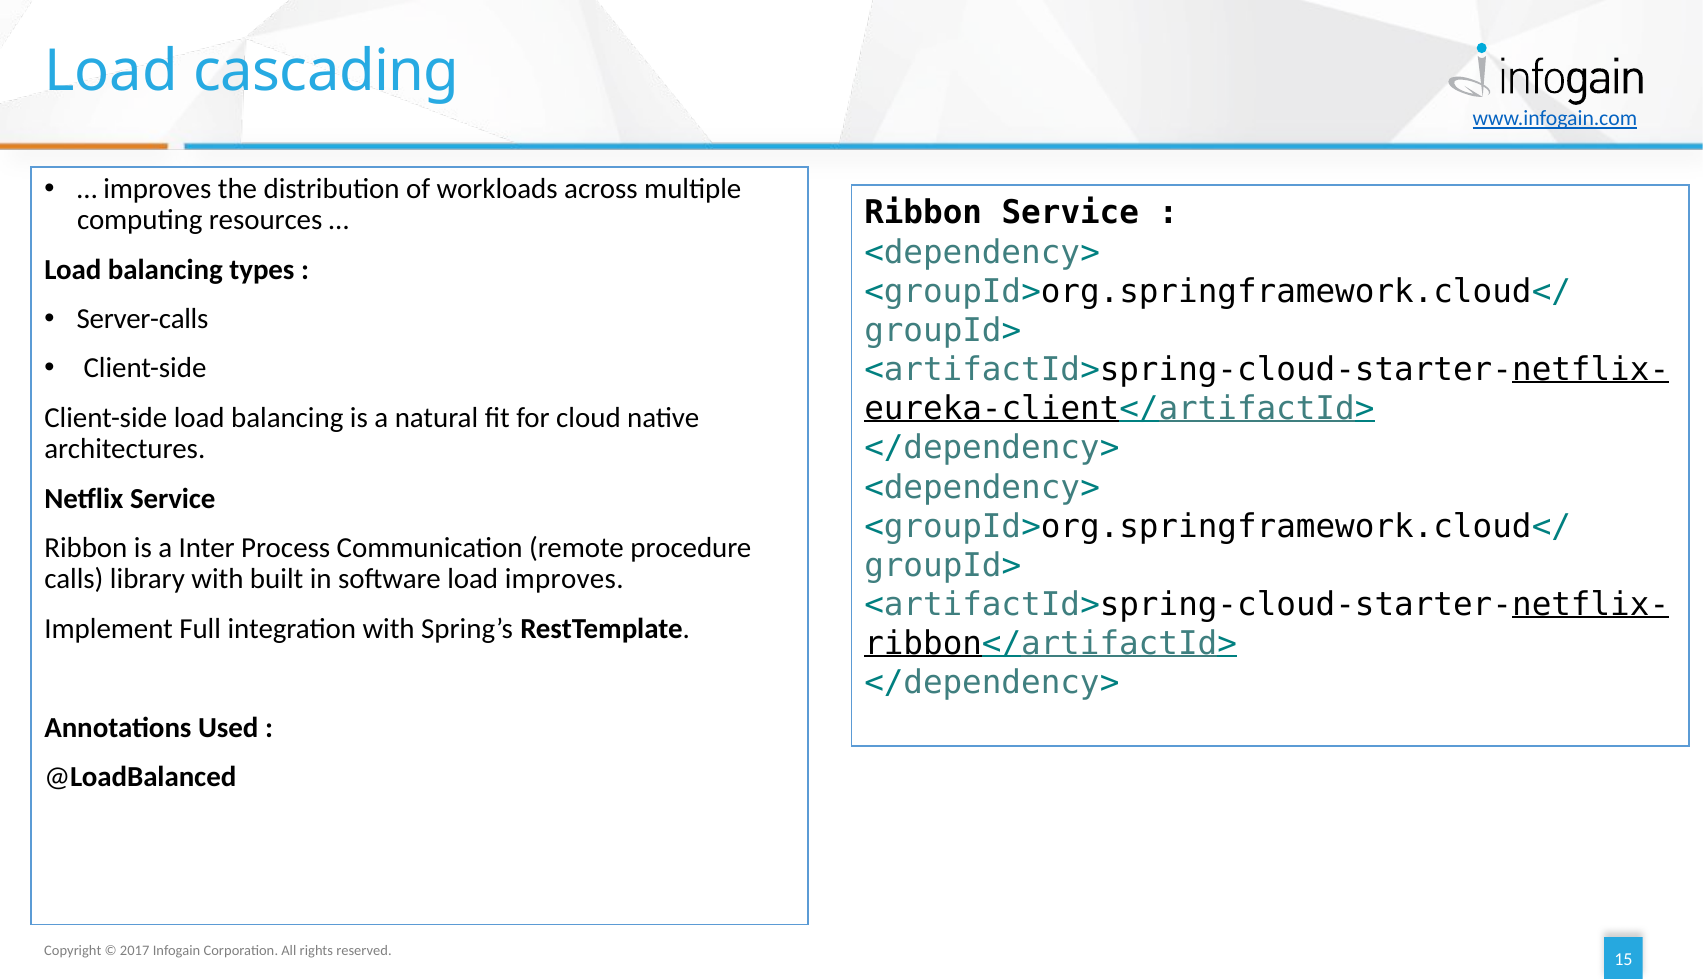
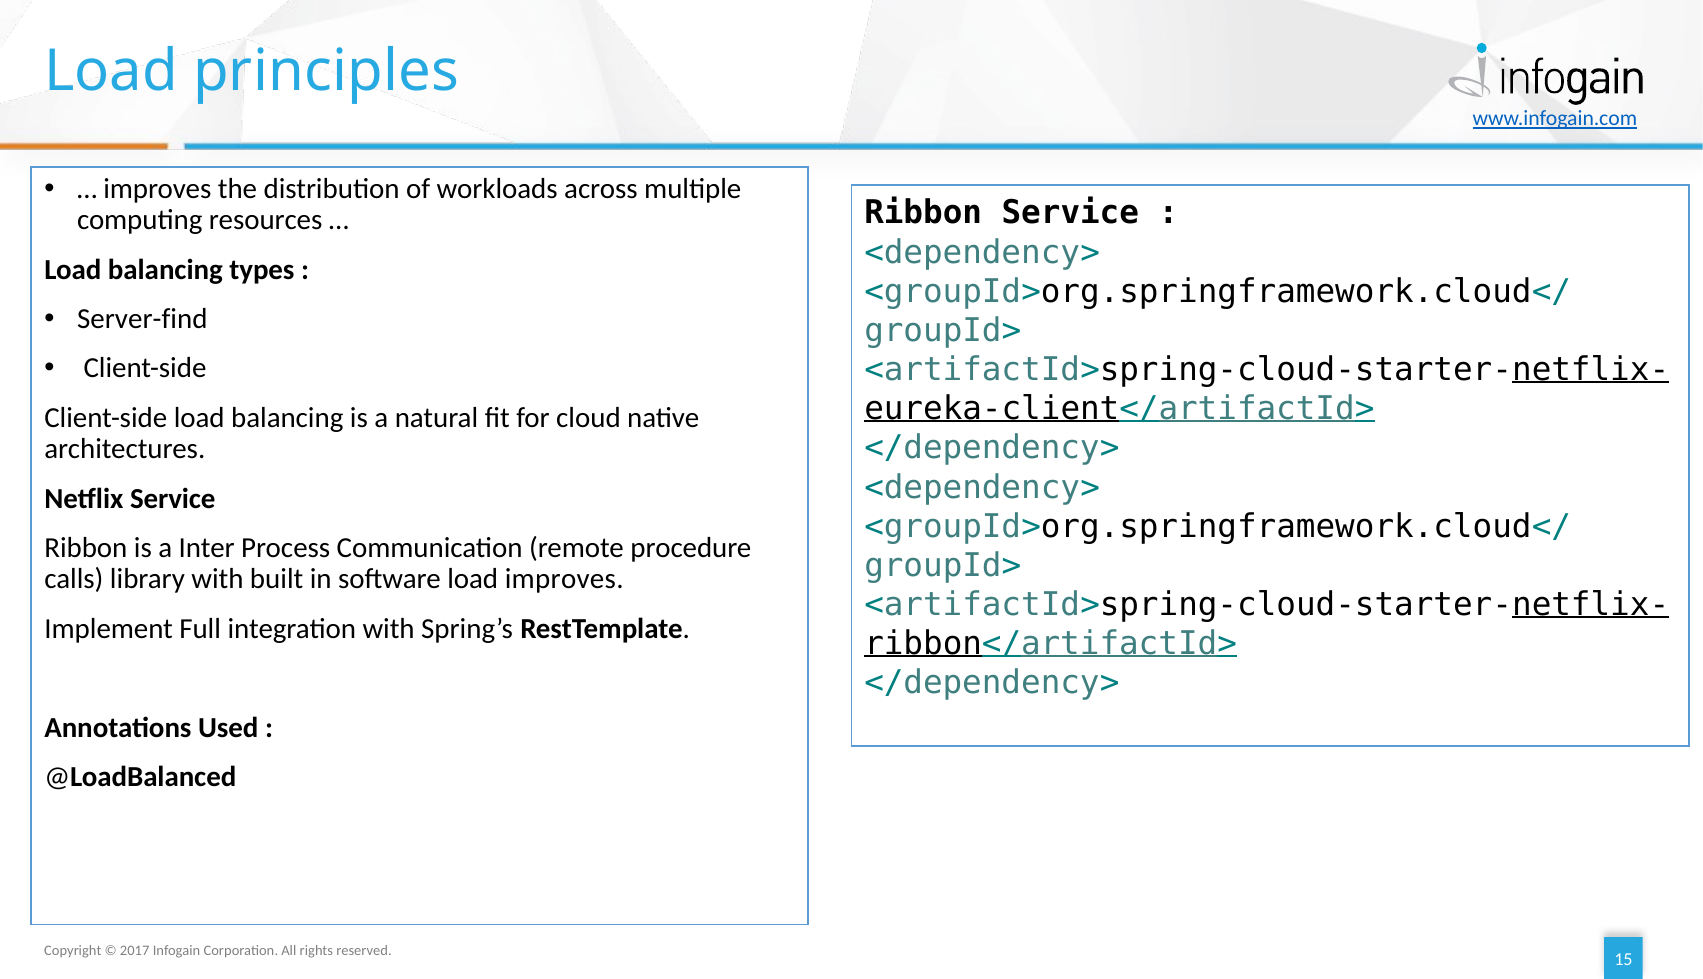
cascading: cascading -> principles (326, 71)
Server-calls: Server-calls -> Server-find (142, 319)
